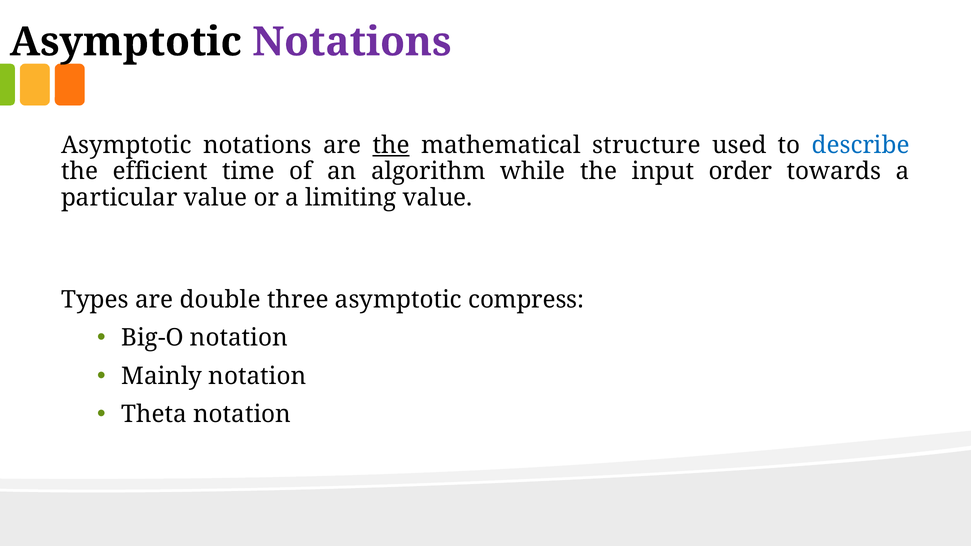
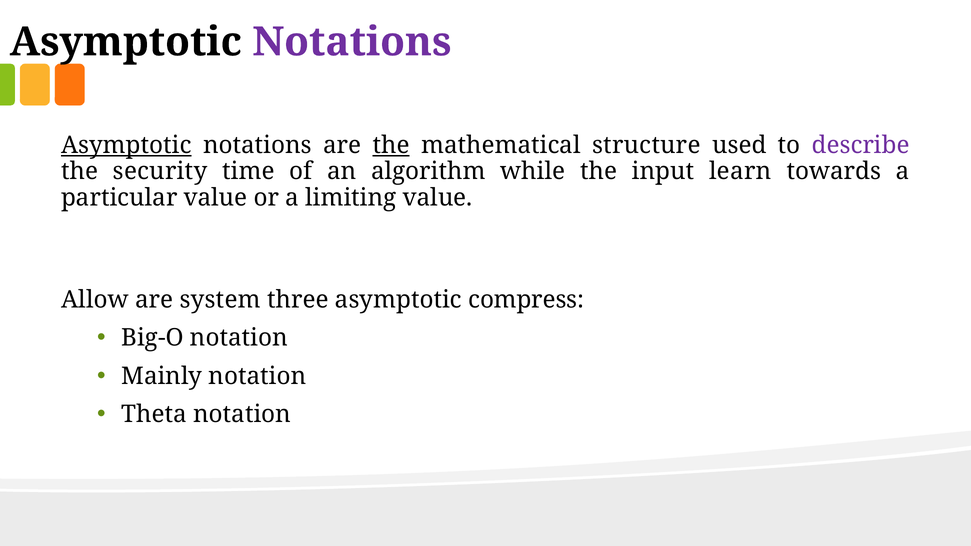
Asymptotic underline: none -> present (126, 145)
describe colour: blue -> purple (861, 145)
efficient: efficient -> security (160, 172)
order: order -> learn (740, 172)
Types: Types -> Allow (95, 300)
double: double -> system (220, 300)
